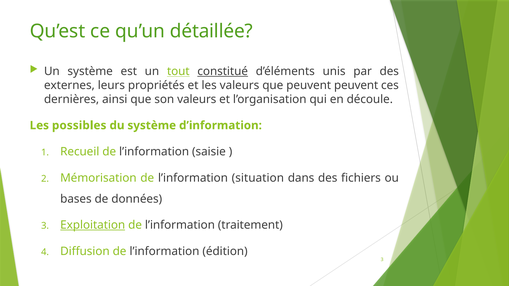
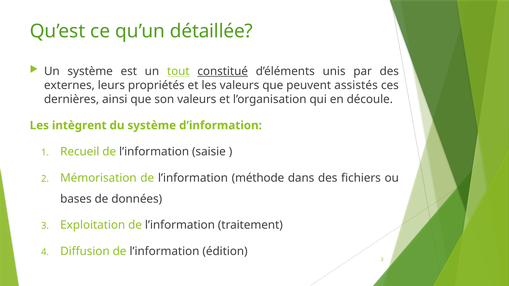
peuvent peuvent: peuvent -> assistés (356, 85)
possibles: possibles -> intègrent (79, 126)
situation: situation -> méthode (258, 178)
Exploitation underline: present -> none (93, 225)
